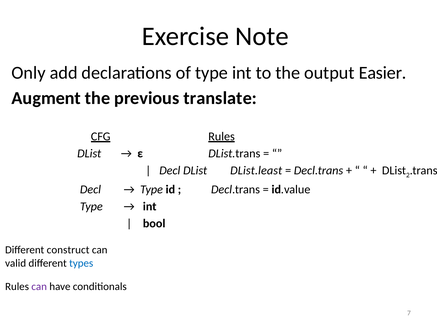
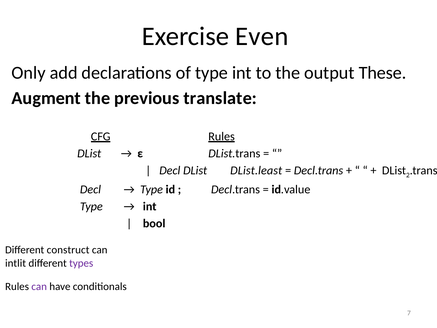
Note: Note -> Even (262, 36)
Easier: Easier -> These (383, 73)
valid: valid -> intlit (16, 263)
types colour: blue -> purple (81, 263)
